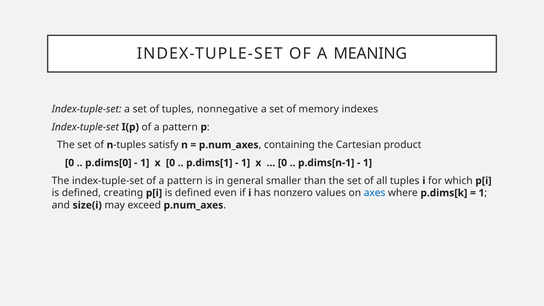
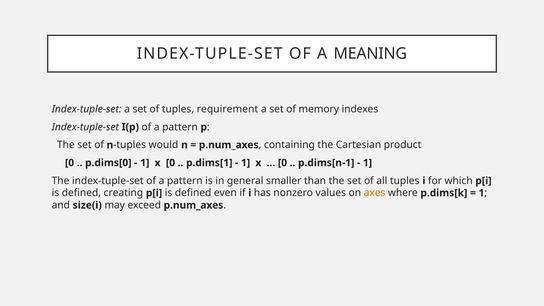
nonnegative: nonnegative -> requirement (227, 109)
satisfy: satisfy -> would (163, 145)
axes colour: blue -> orange (375, 193)
